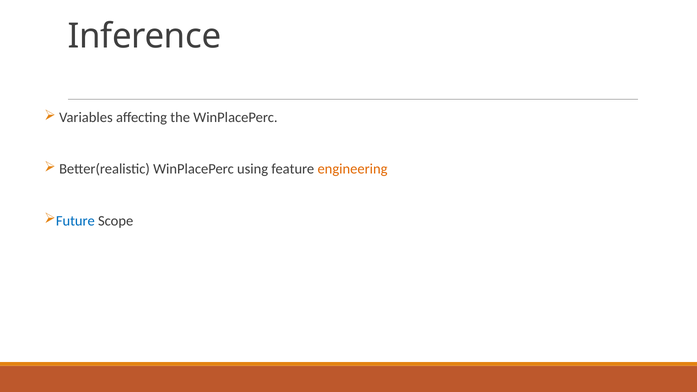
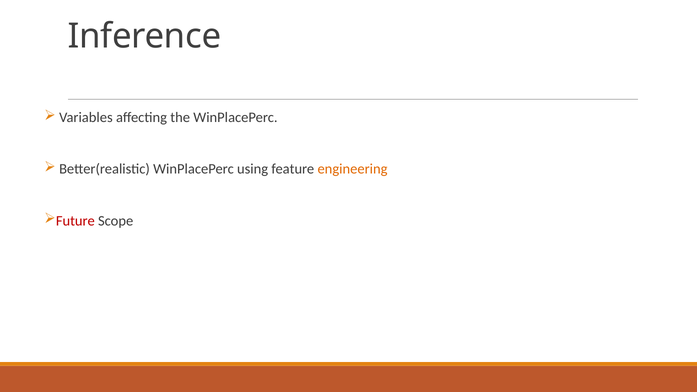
Future colour: blue -> red (75, 221)
